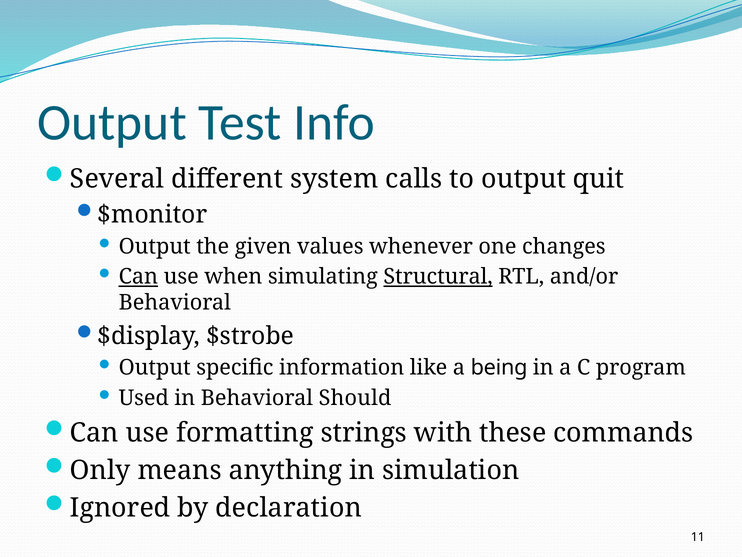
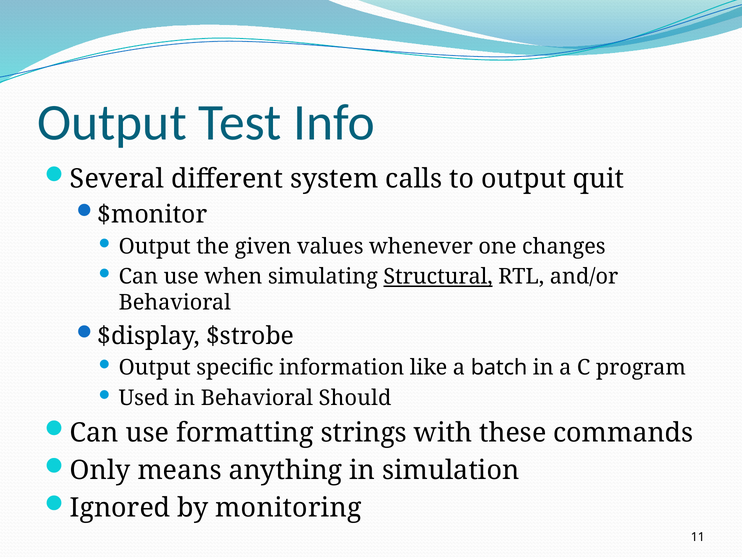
Can underline: present -> none (138, 277)
being: being -> batch (499, 367)
declaration: declaration -> monitoring (289, 507)
